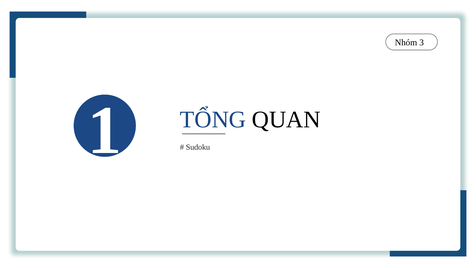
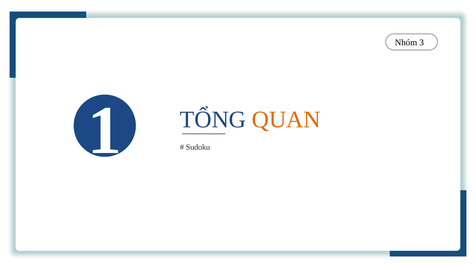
QUAN colour: black -> orange (286, 119)
